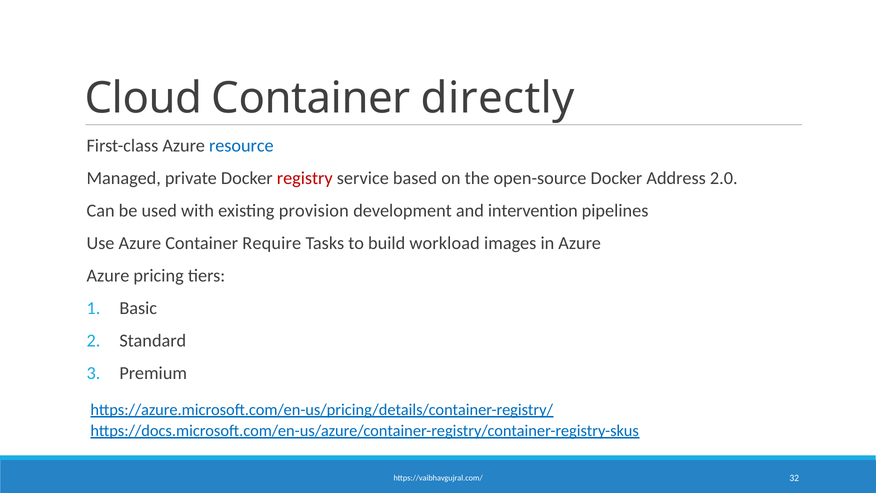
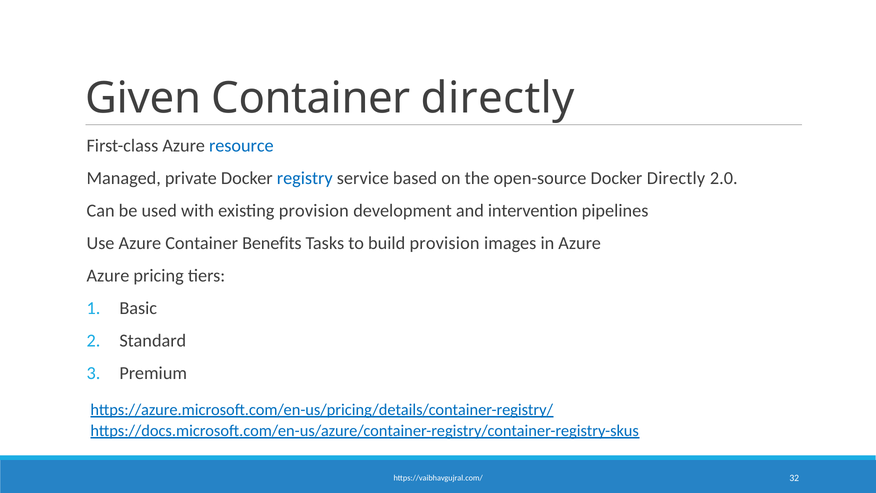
Cloud: Cloud -> Given (143, 98)
registry colour: red -> blue (305, 178)
Docker Address: Address -> Directly (676, 178)
Require: Require -> Benefits (272, 243)
build workload: workload -> provision (445, 243)
